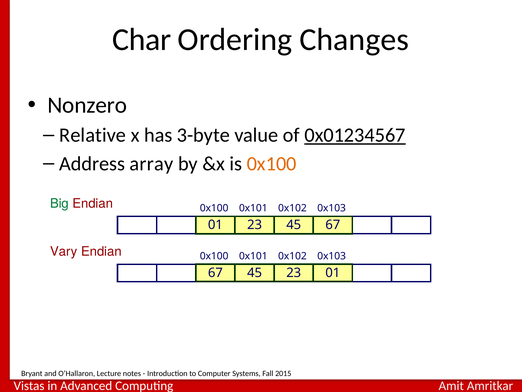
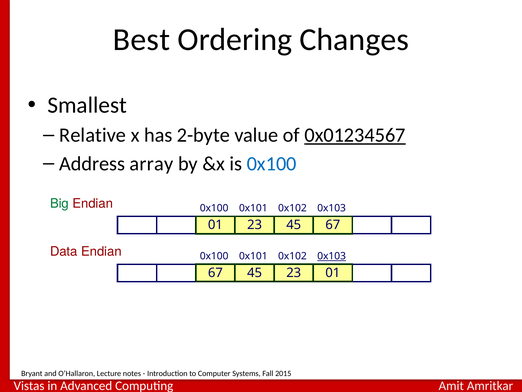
Char: Char -> Best (141, 40)
Nonzero: Nonzero -> Smallest (87, 105)
3-byte: 3-byte -> 2-byte (203, 135)
0x100 colour: orange -> blue (272, 164)
Vary: Vary -> Data (64, 251)
0x103 underline: none -> present (332, 256)
